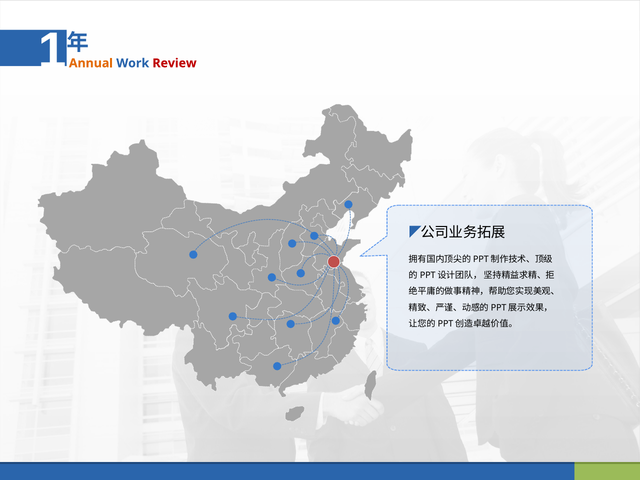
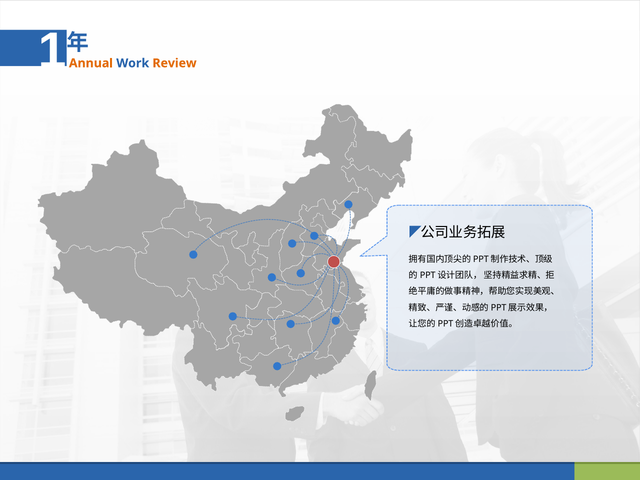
Review colour: red -> orange (175, 63)
